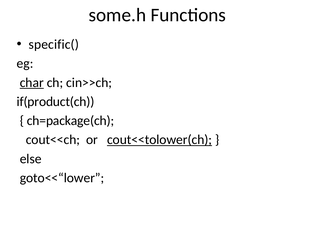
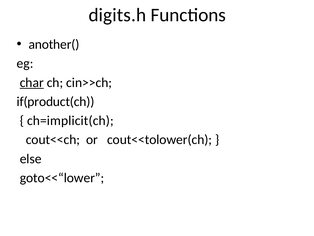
some.h: some.h -> digits.h (117, 15)
specific(: specific( -> another( (54, 44)
ch=package(ch: ch=package(ch -> ch=implicit(ch (70, 120)
cout<<tolower(ch underline: present -> none (160, 139)
